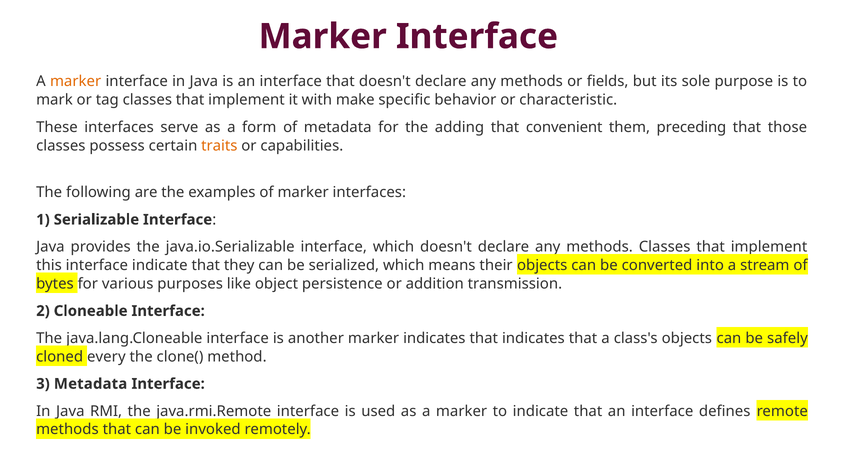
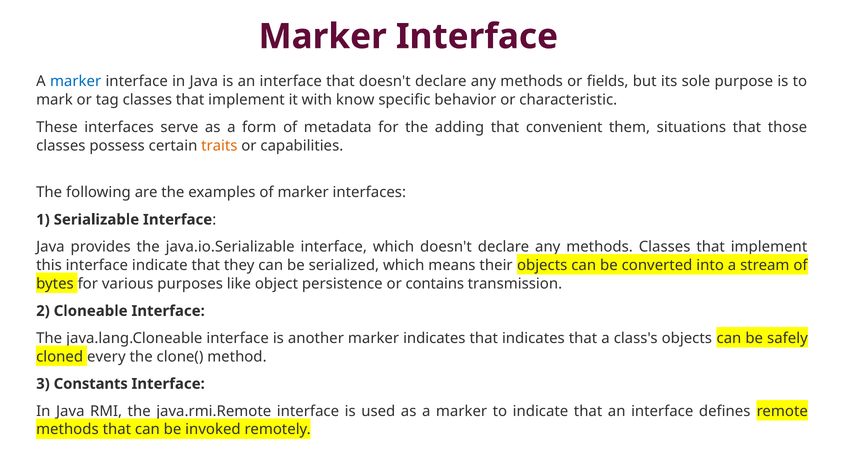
marker colour: orange -> blue (76, 82)
make: make -> know (355, 100)
preceding: preceding -> situations (691, 127)
addition: addition -> contains (435, 284)
3 Metadata: Metadata -> Constants (91, 384)
